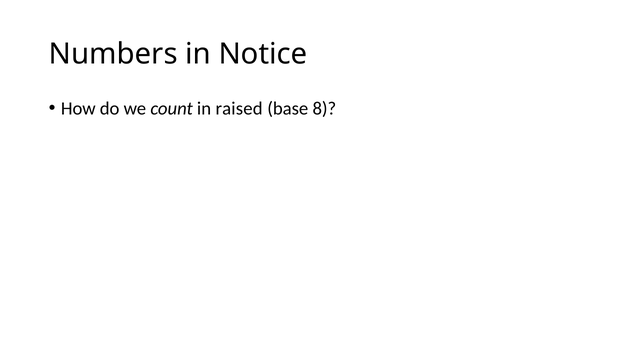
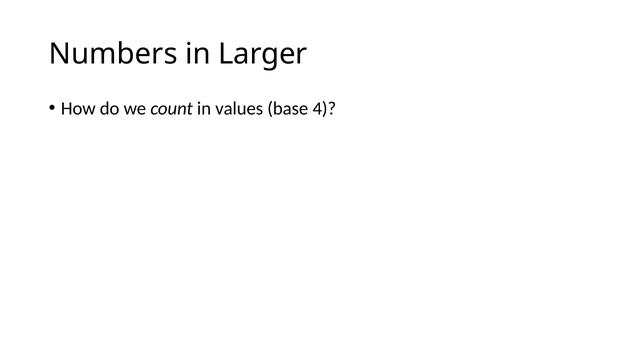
Notice: Notice -> Larger (263, 54)
raised: raised -> values (239, 108)
8: 8 -> 4 (324, 108)
